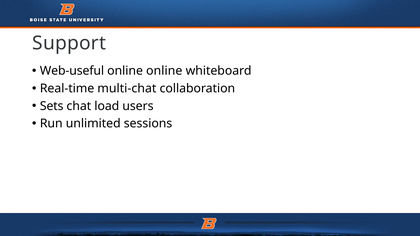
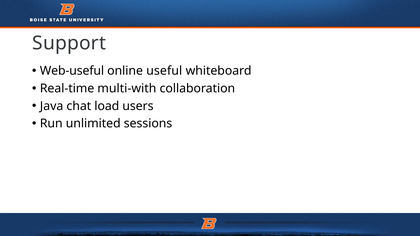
online online: online -> useful (164, 71)
multi-chat: multi-chat -> multi-with (127, 89)
Sets: Sets -> Java (52, 106)
